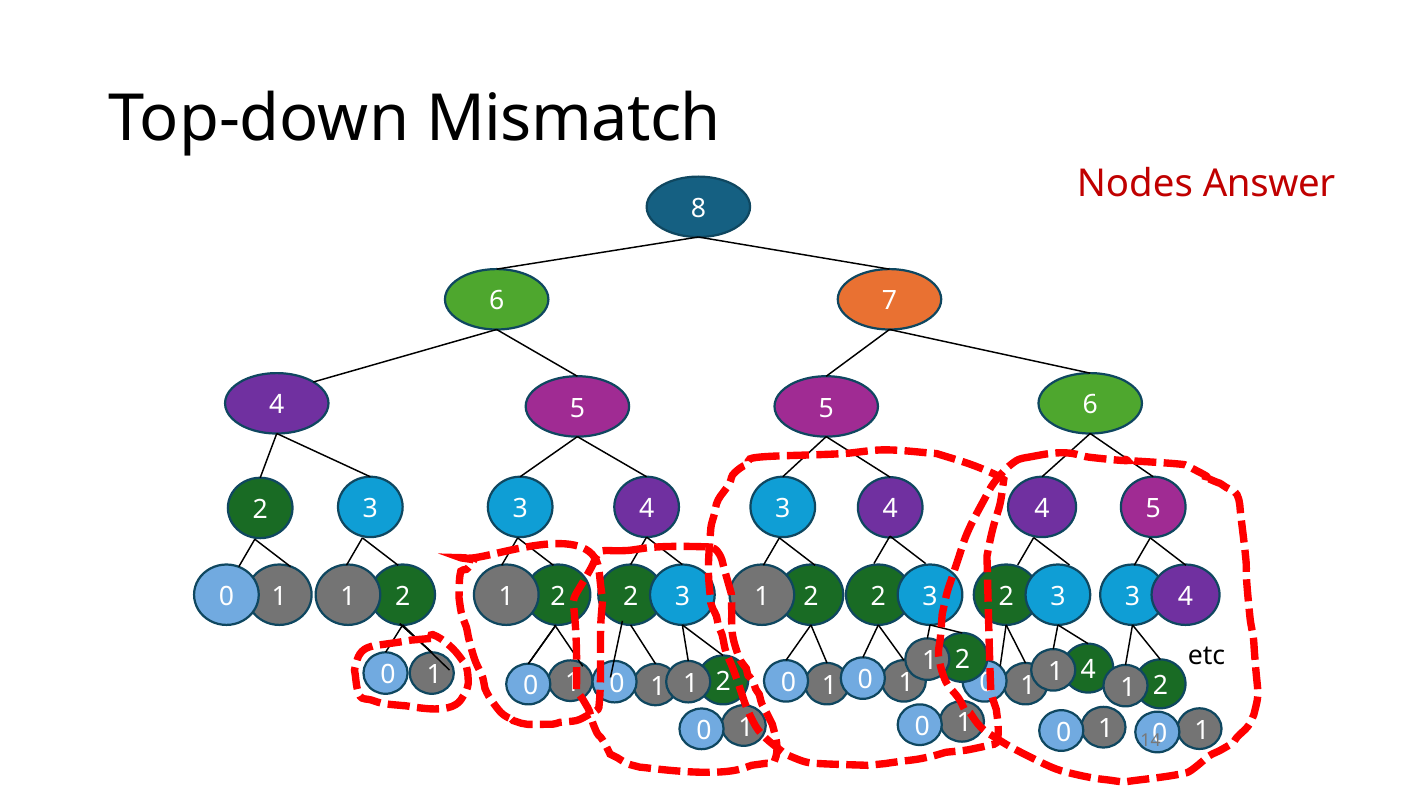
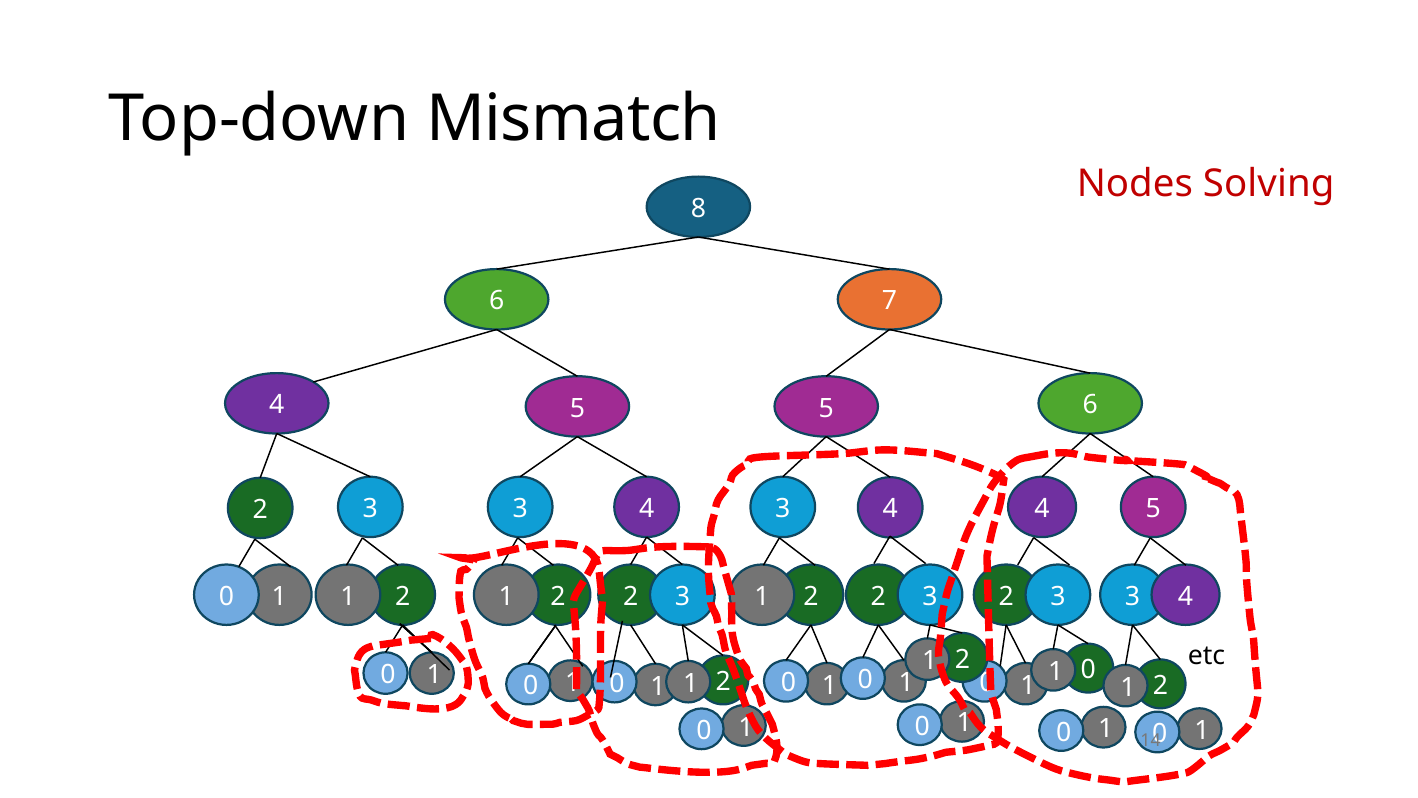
Answer: Answer -> Solving (1269, 184)
4: 4 -> 0 (1088, 670)
